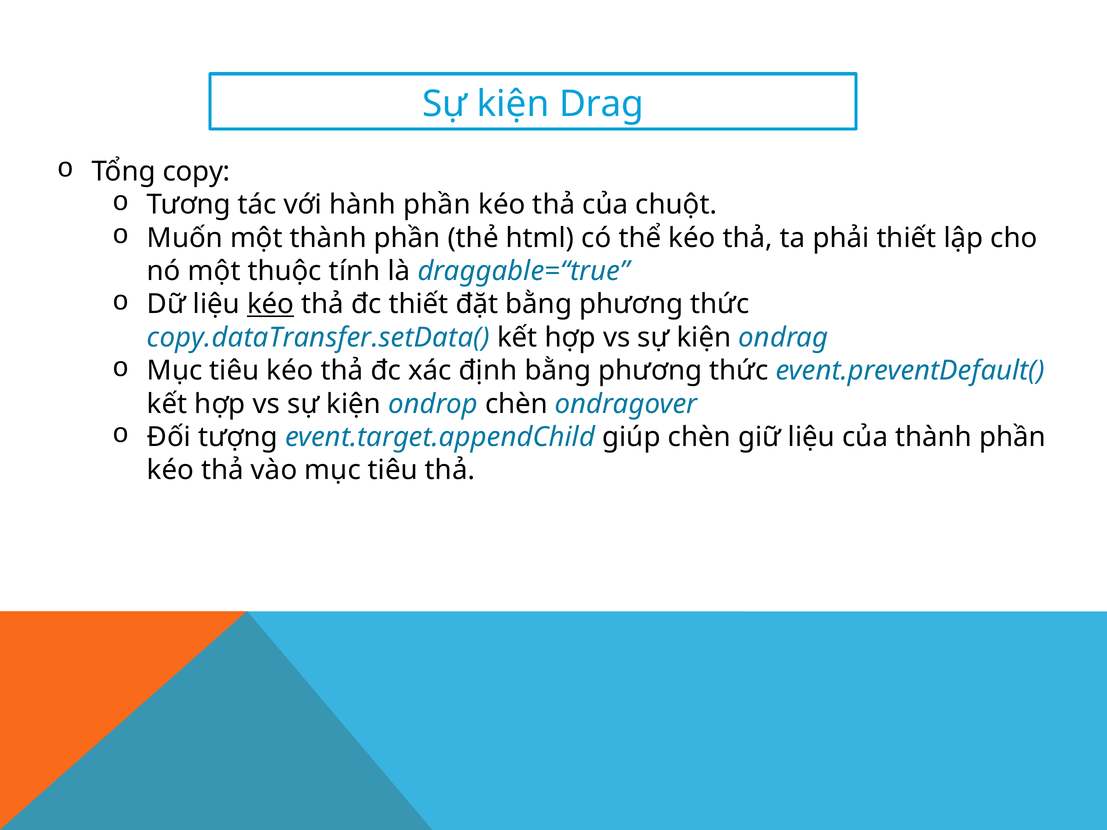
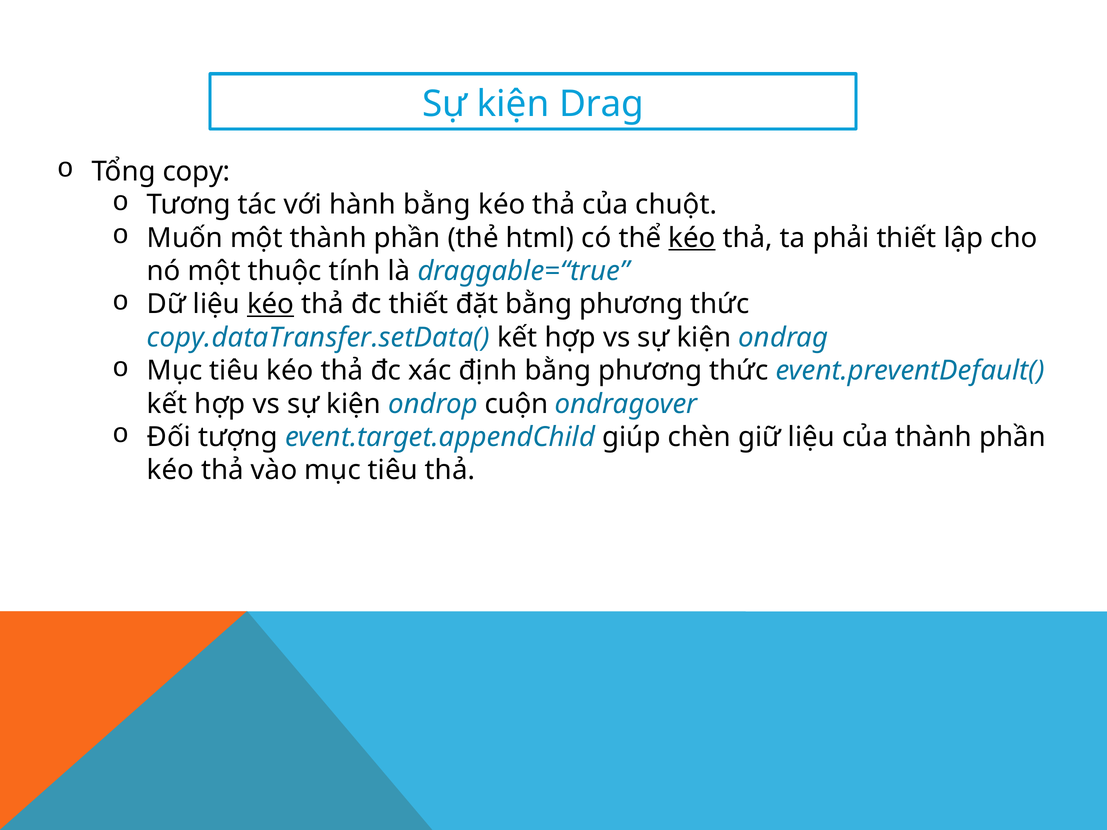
hành phần: phần -> bằng (437, 205)
kéo underline: none -> present (692, 238)
ondrop chèn: chèn -> cuộn (517, 404)
